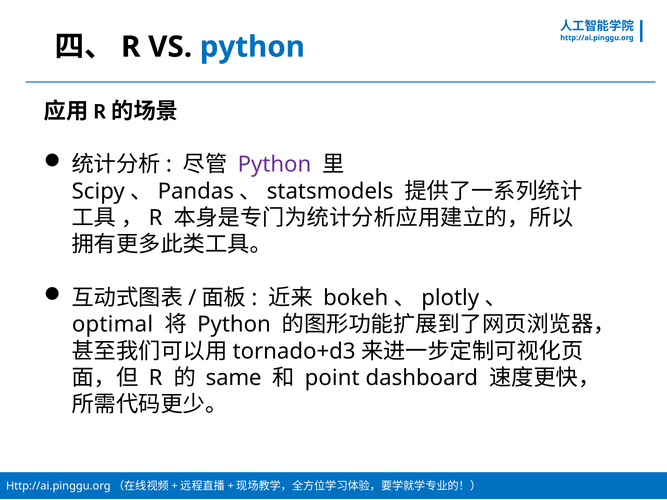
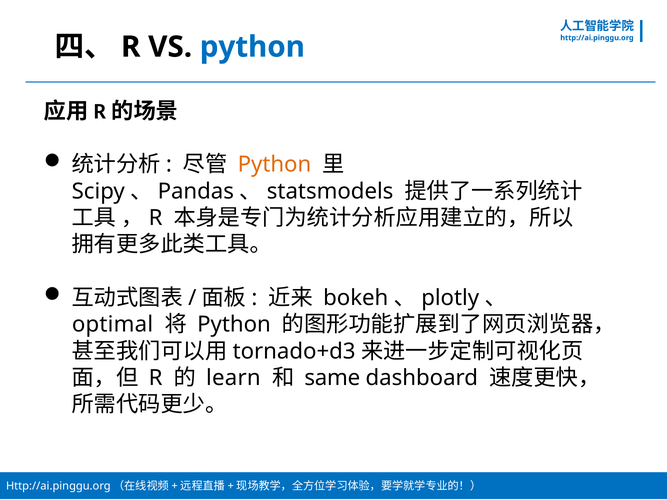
Python colour: purple -> orange (274, 165)
same: same -> learn (233, 378)
point: point -> same (332, 378)
